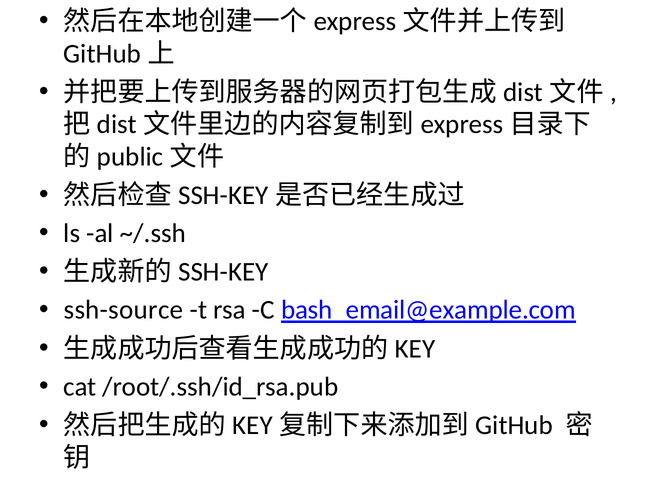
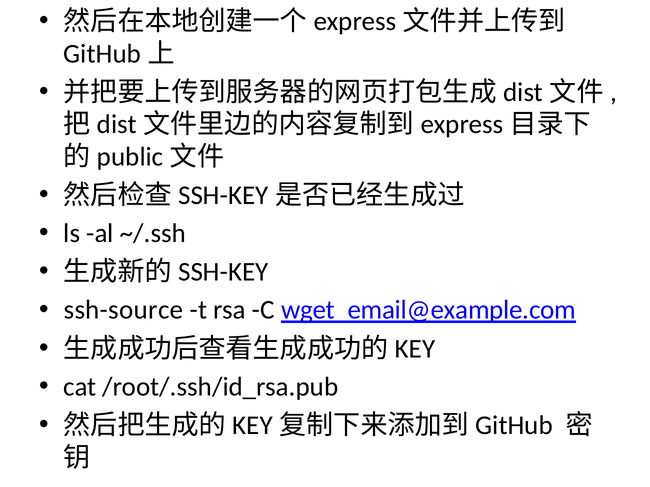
bash_email@example.com: bash_email@example.com -> wget_email@example.com (428, 310)
